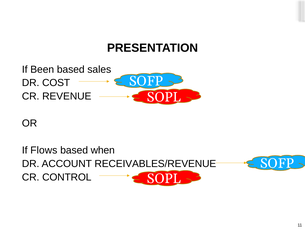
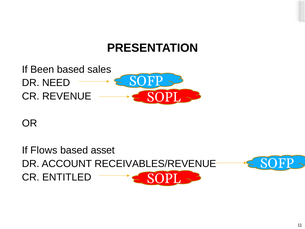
COST: COST -> NEED (56, 83)
when: when -> asset (103, 150)
CONTROL: CONTROL -> ENTITLED (67, 177)
